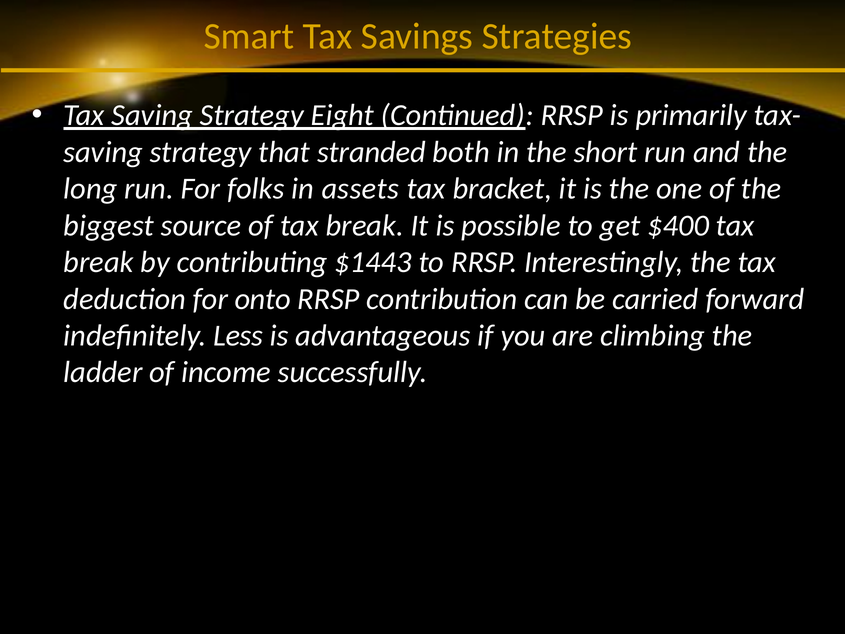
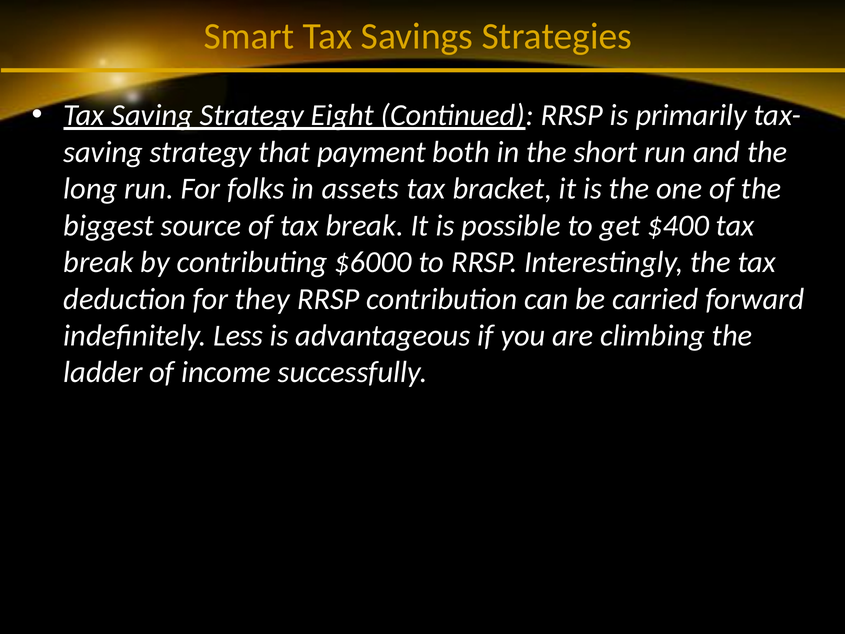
stranded: stranded -> payment (371, 152)
$1443: $1443 -> $6000 (373, 262)
onto: onto -> they (262, 299)
